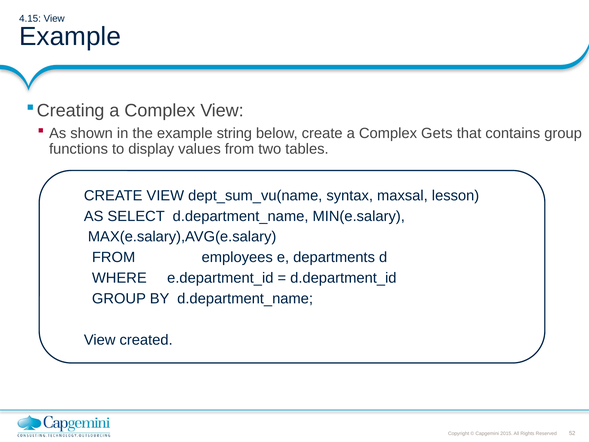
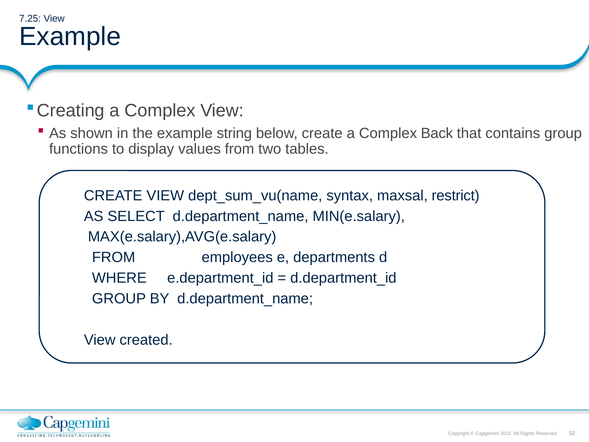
4.15: 4.15 -> 7.25 (30, 19)
Gets: Gets -> Back (437, 133)
lesson: lesson -> restrict (456, 195)
